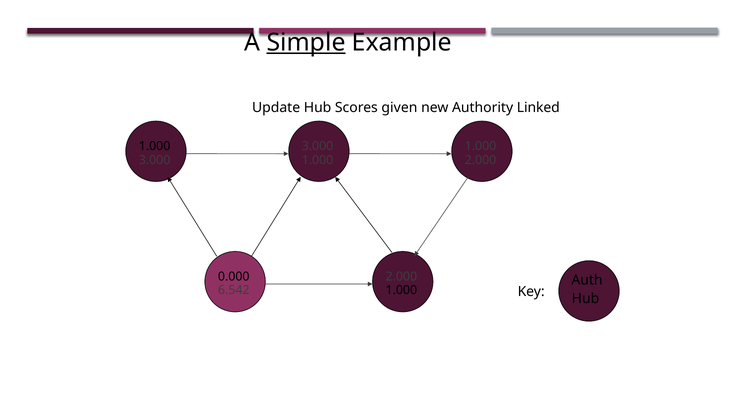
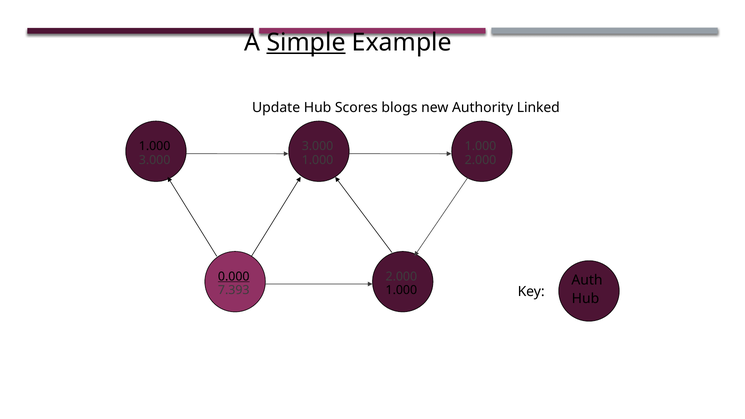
given: given -> blogs (399, 108)
0.000 underline: none -> present (234, 276)
6.542: 6.542 -> 7.393 (234, 290)
